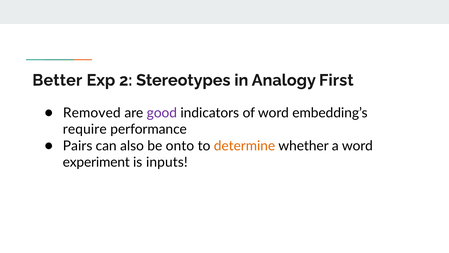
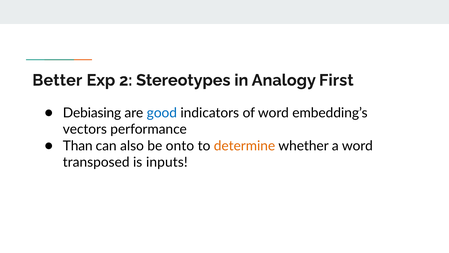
Removed: Removed -> Debiasing (92, 113)
good colour: purple -> blue (162, 113)
require: require -> vectors (85, 129)
Pairs: Pairs -> Than (78, 146)
experiment: experiment -> transposed (96, 162)
